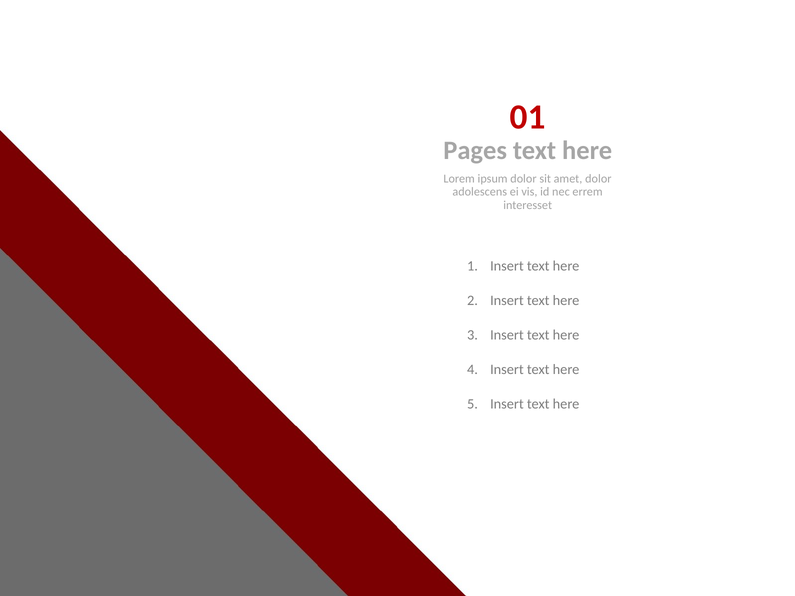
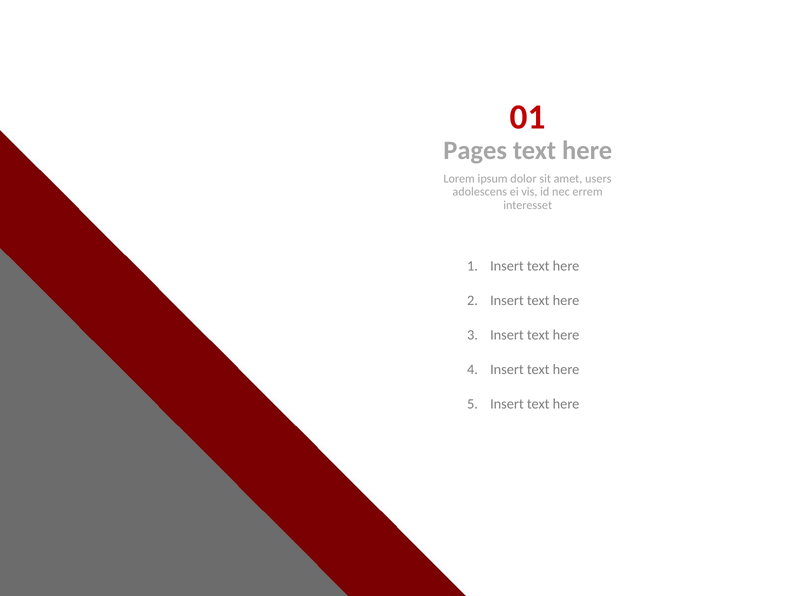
amet dolor: dolor -> users (598, 179)
